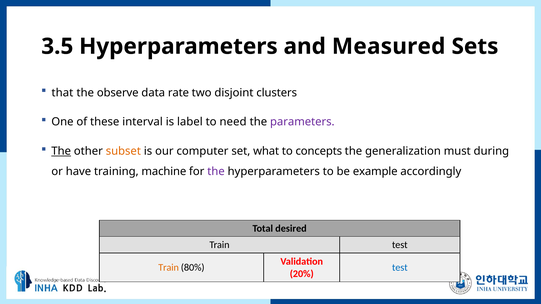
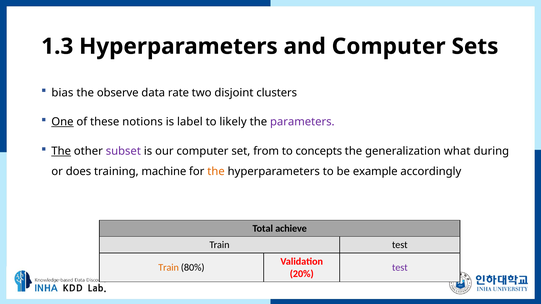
3.5: 3.5 -> 1.3 (57, 46)
and Measured: Measured -> Computer (389, 46)
that: that -> bias (62, 93)
One underline: none -> present (62, 122)
interval: interval -> notions (143, 122)
need: need -> likely (233, 122)
subset colour: orange -> purple (123, 151)
what: what -> from (266, 151)
must: must -> what (457, 151)
have: have -> does (78, 172)
the colour: purple -> orange (216, 172)
desired: desired -> achieve (291, 229)
test colour: blue -> purple (400, 268)
